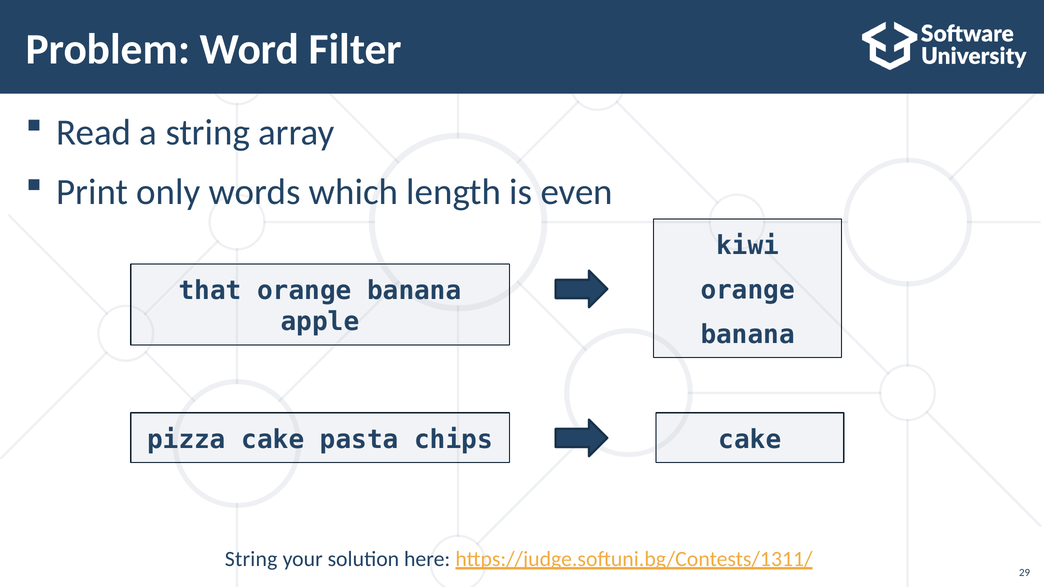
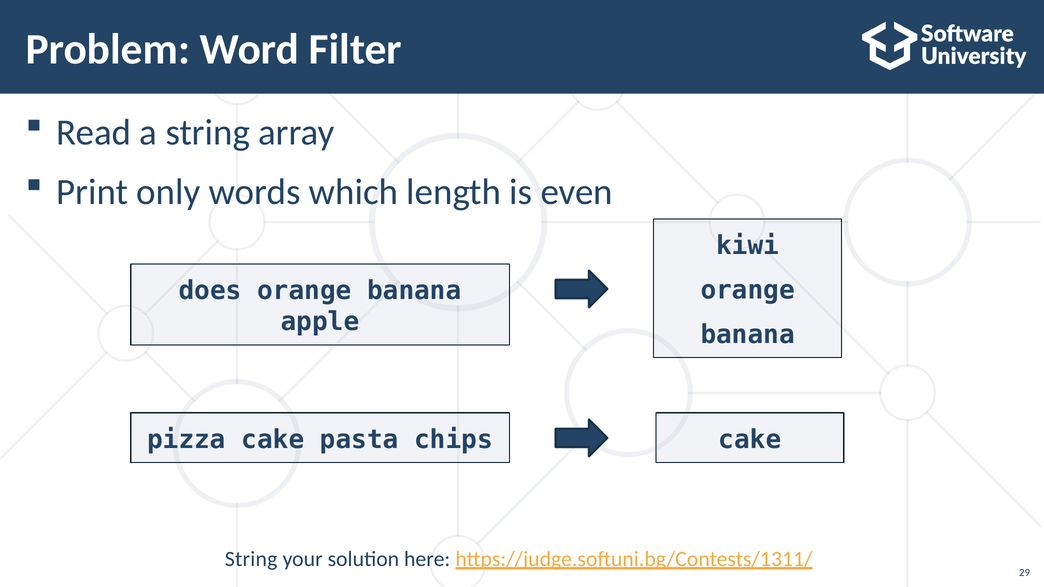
that: that -> does (210, 291)
